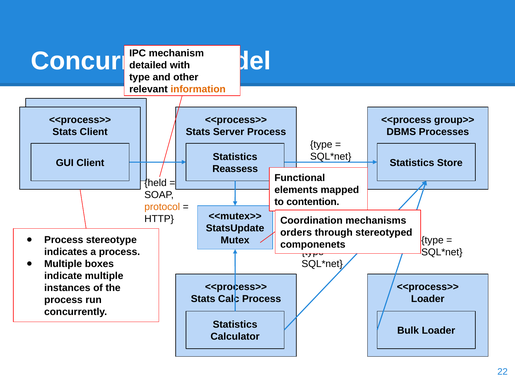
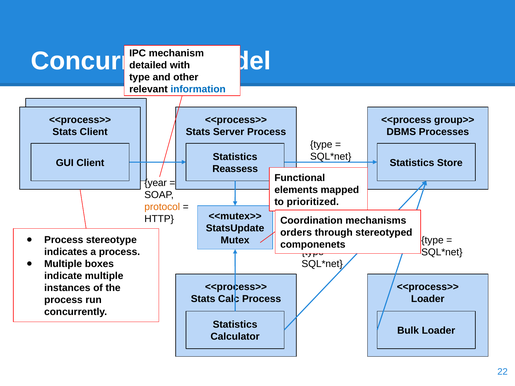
information colour: orange -> blue (198, 89)
held: held -> year (156, 183)
contention: contention -> prioritized (313, 202)
